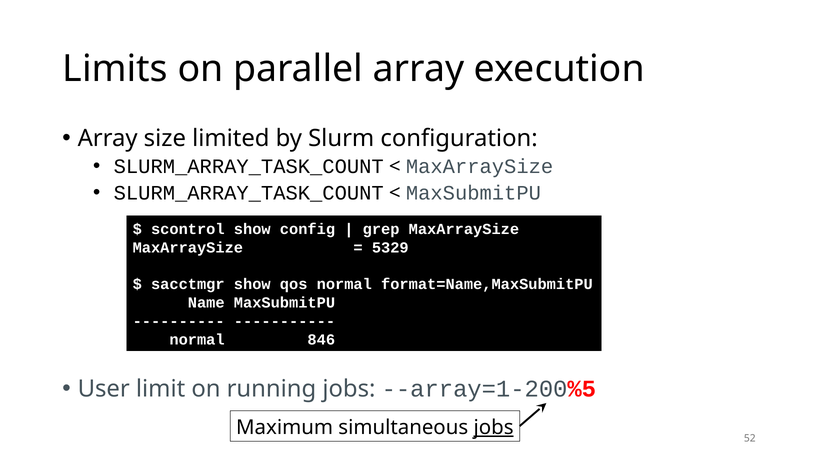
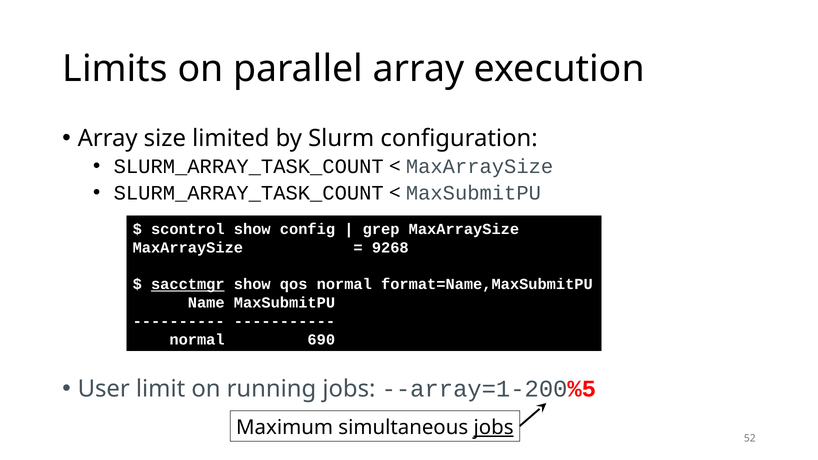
5329: 5329 -> 9268 (390, 248)
sacctmgr underline: none -> present (188, 285)
846: 846 -> 690 (321, 340)
